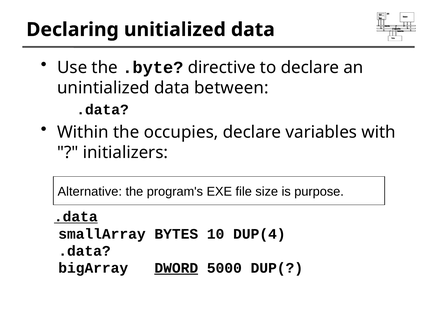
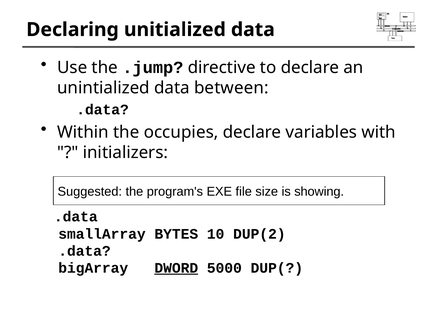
.byte: .byte -> .jump (153, 67)
Alternative: Alternative -> Suggested (90, 191)
purpose: purpose -> showing (319, 191)
.data underline: present -> none (76, 217)
DUP(4: DUP(4 -> DUP(2 (259, 234)
